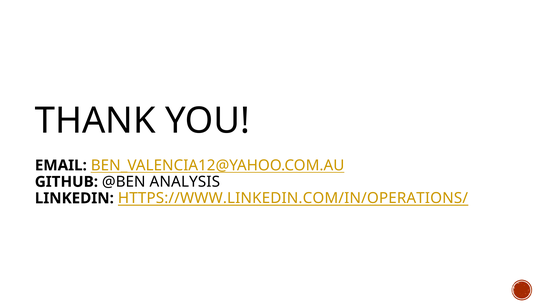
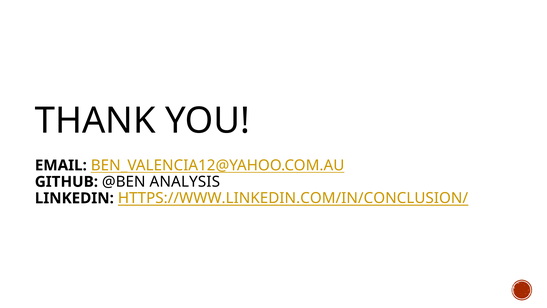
HTTPS://WWW.LINKEDIN.COM/IN/OPERATIONS/: HTTPS://WWW.LINKEDIN.COM/IN/OPERATIONS/ -> HTTPS://WWW.LINKEDIN.COM/IN/CONCLUSION/ (293, 198)
